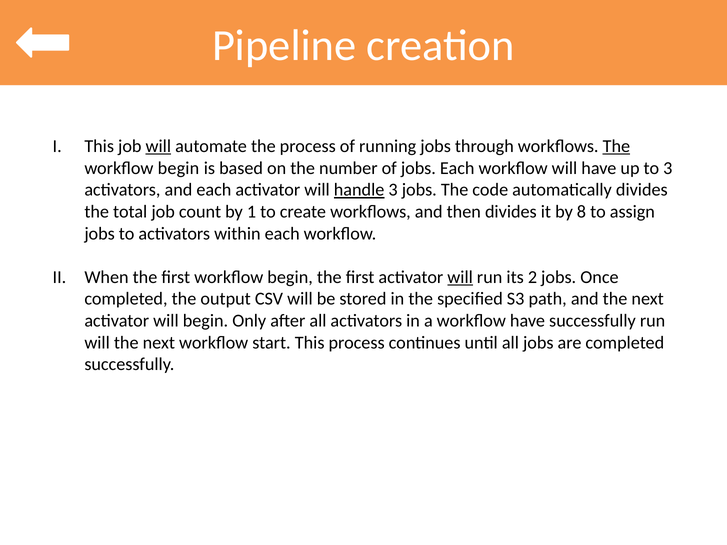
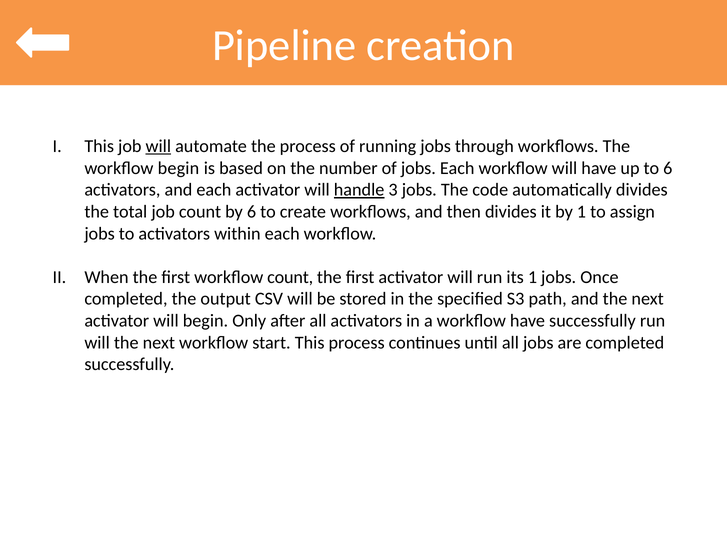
The underline: present -> none (616, 146)
to 3: 3 -> 6 (668, 168)
by 1: 1 -> 6 (252, 212)
by 8: 8 -> 1 (581, 212)
first workflow begin: begin -> count (290, 277)
will underline: present -> none (460, 277)
its 2: 2 -> 1 (533, 277)
